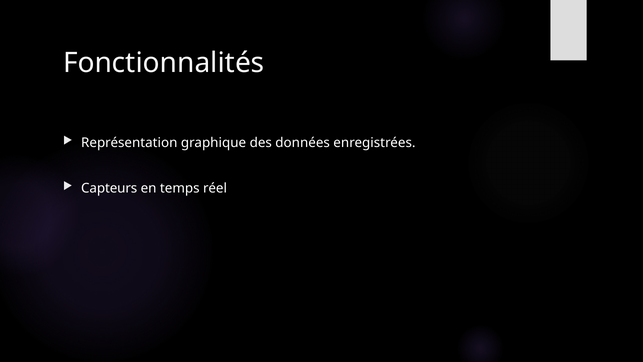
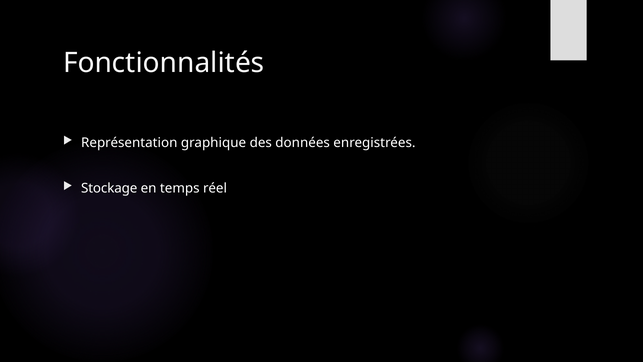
Capteurs: Capteurs -> Stockage (109, 188)
